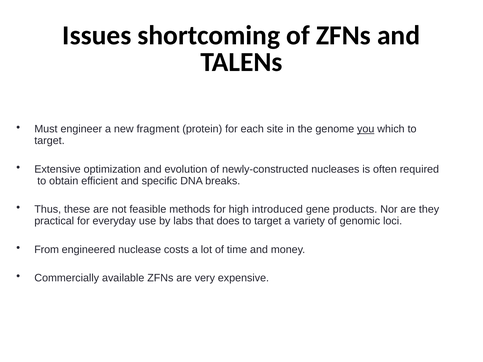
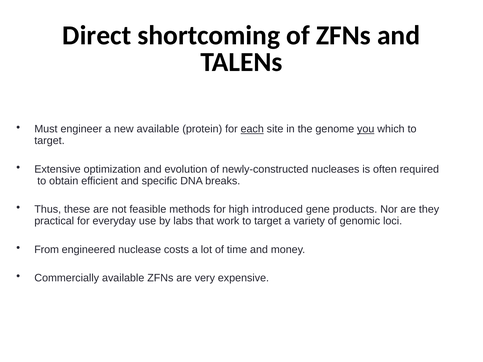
Issues: Issues -> Direct (97, 36)
new fragment: fragment -> available (158, 129)
each underline: none -> present (252, 129)
does: does -> work (228, 221)
